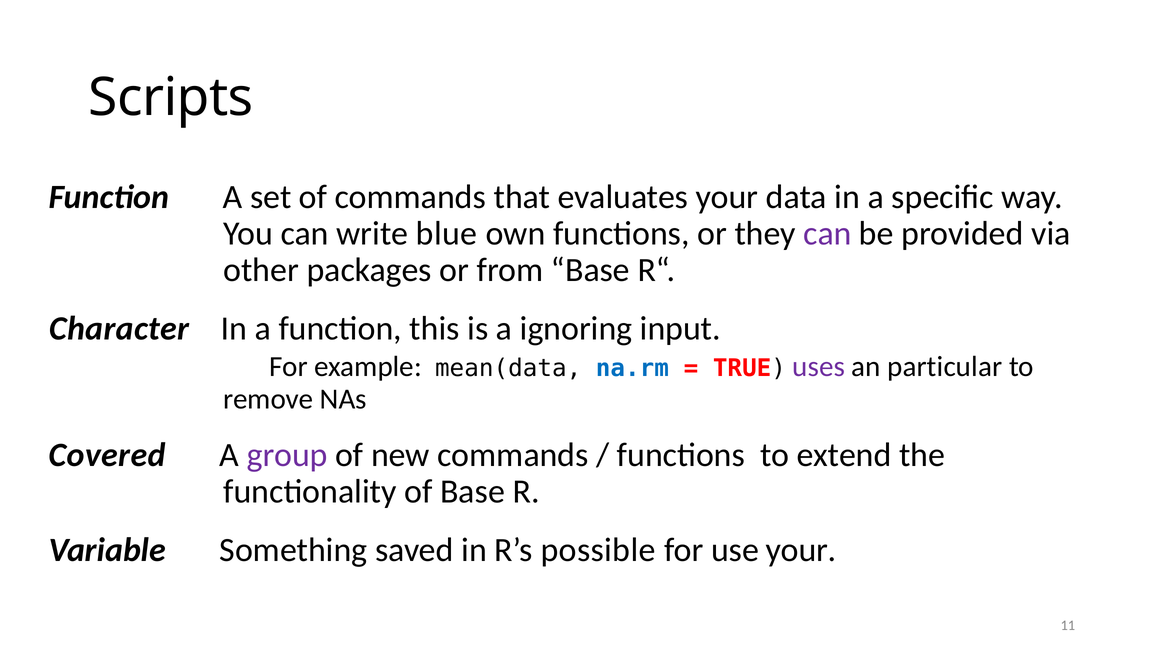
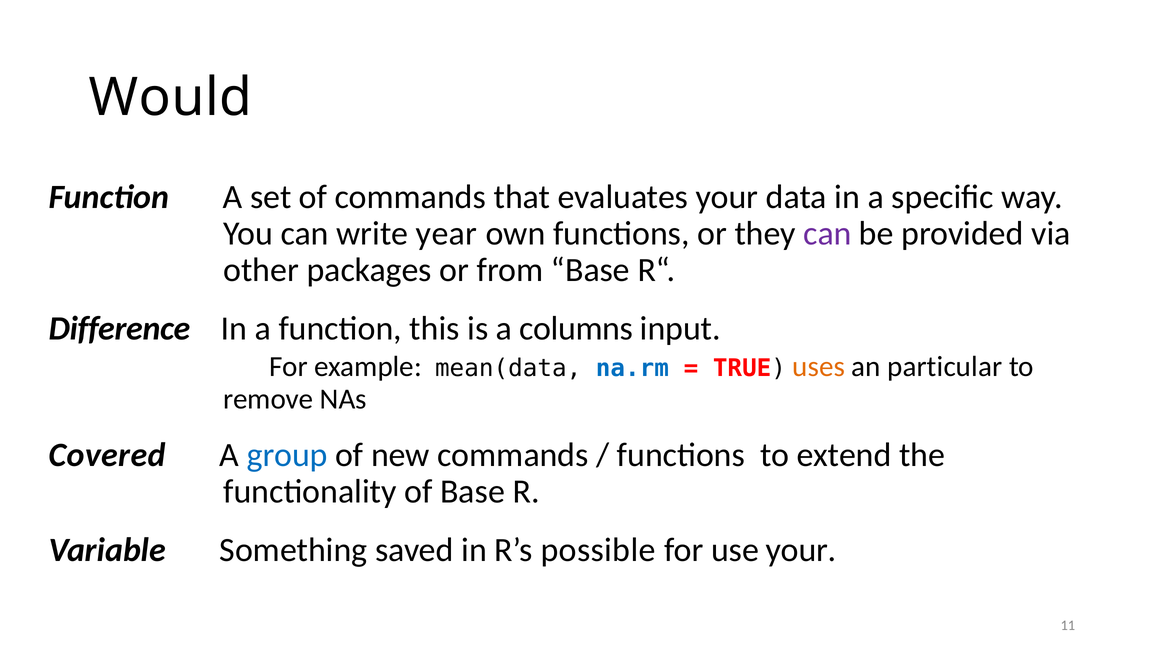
Scripts: Scripts -> Would (170, 98)
blue: blue -> year (447, 233)
Character: Character -> Difference (120, 328)
ignoring: ignoring -> columns (576, 328)
uses colour: purple -> orange (819, 367)
group colour: purple -> blue (287, 455)
